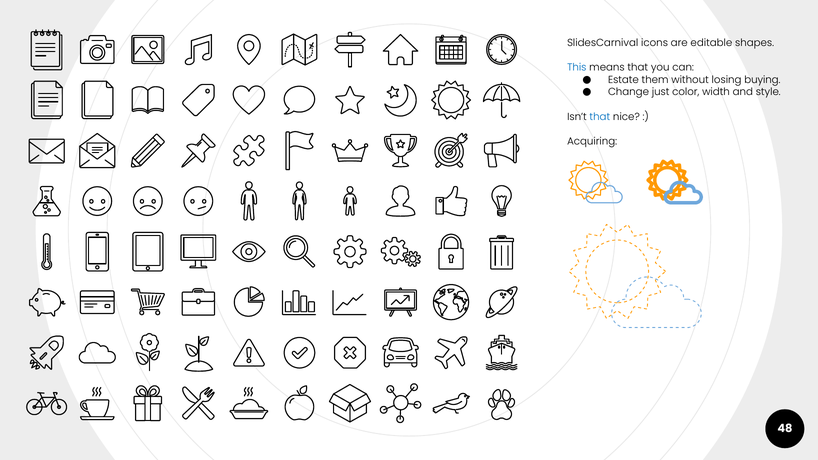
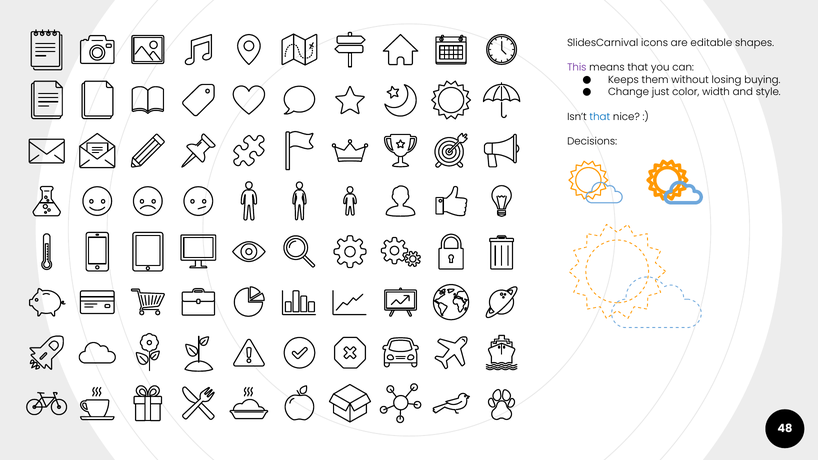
This colour: blue -> purple (577, 68)
Estate: Estate -> Keeps (623, 80)
Acquiring: Acquiring -> Decisions (592, 141)
